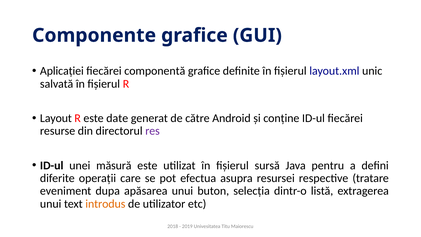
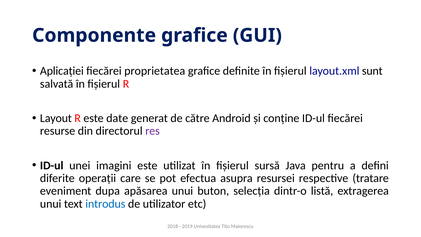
componentă: componentă -> proprietatea (155, 71)
unic: unic -> sunt (372, 71)
măsură: măsură -> imagini (114, 165)
introdus colour: orange -> blue (105, 204)
